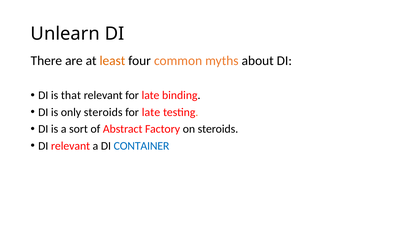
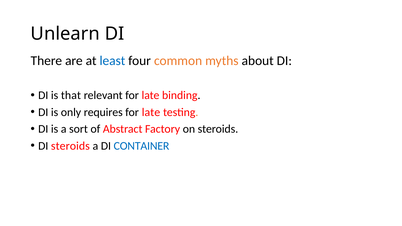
least colour: orange -> blue (112, 61)
only steroids: steroids -> requires (103, 112)
DI relevant: relevant -> steroids (70, 146)
